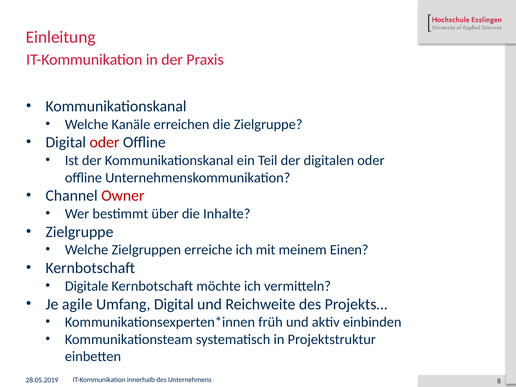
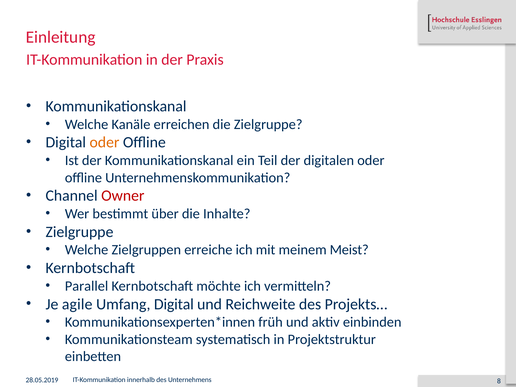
oder colour: red -> orange (104, 142)
Einen: Einen -> Meist (349, 250)
Digitale: Digitale -> Parallel (87, 286)
